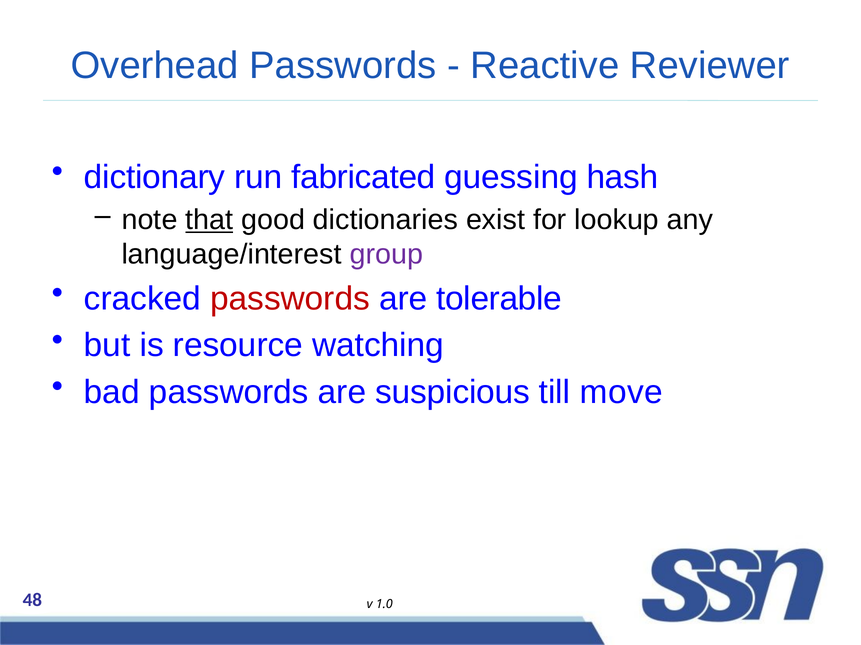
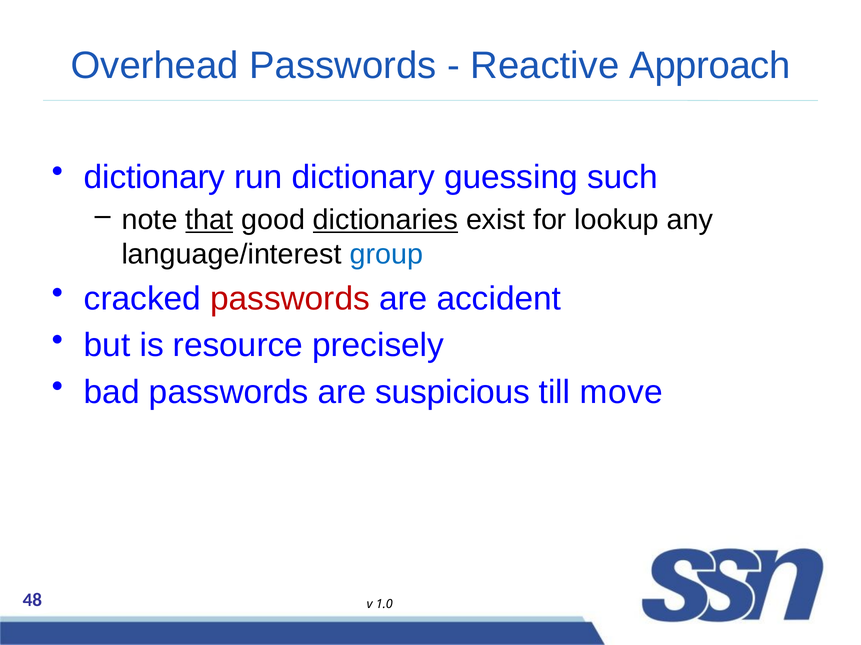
Reviewer: Reviewer -> Approach (710, 66)
run fabricated: fabricated -> dictionary (363, 177)
hash: hash -> such (622, 177)
dictionaries underline: none -> present (386, 220)
group colour: purple -> blue (386, 255)
tolerable: tolerable -> accident (499, 299)
watching: watching -> precisely (378, 346)
